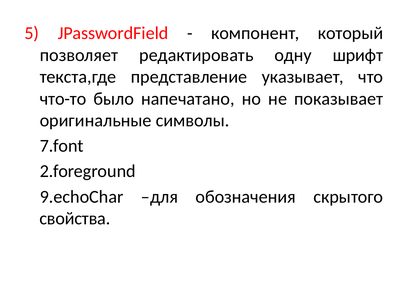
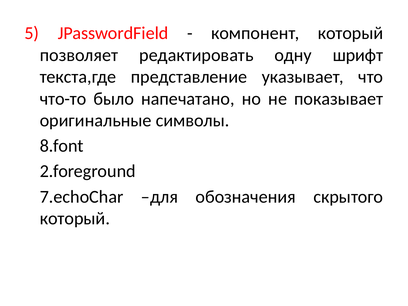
7.font: 7.font -> 8.font (62, 146)
9.echoChar: 9.echoChar -> 7.echoChar (82, 197)
свойства: свойства -> который (75, 218)
